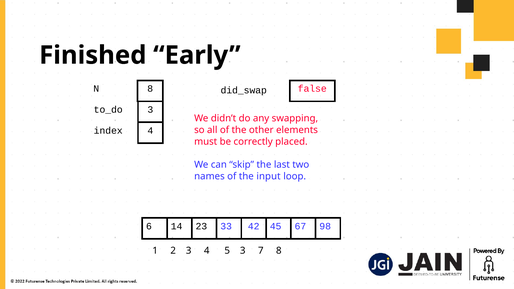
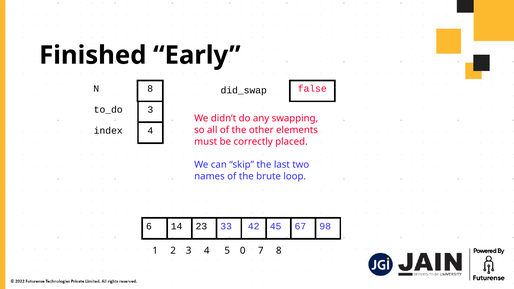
input: input -> brute (269, 176)
5 3: 3 -> 0 (243, 251)
